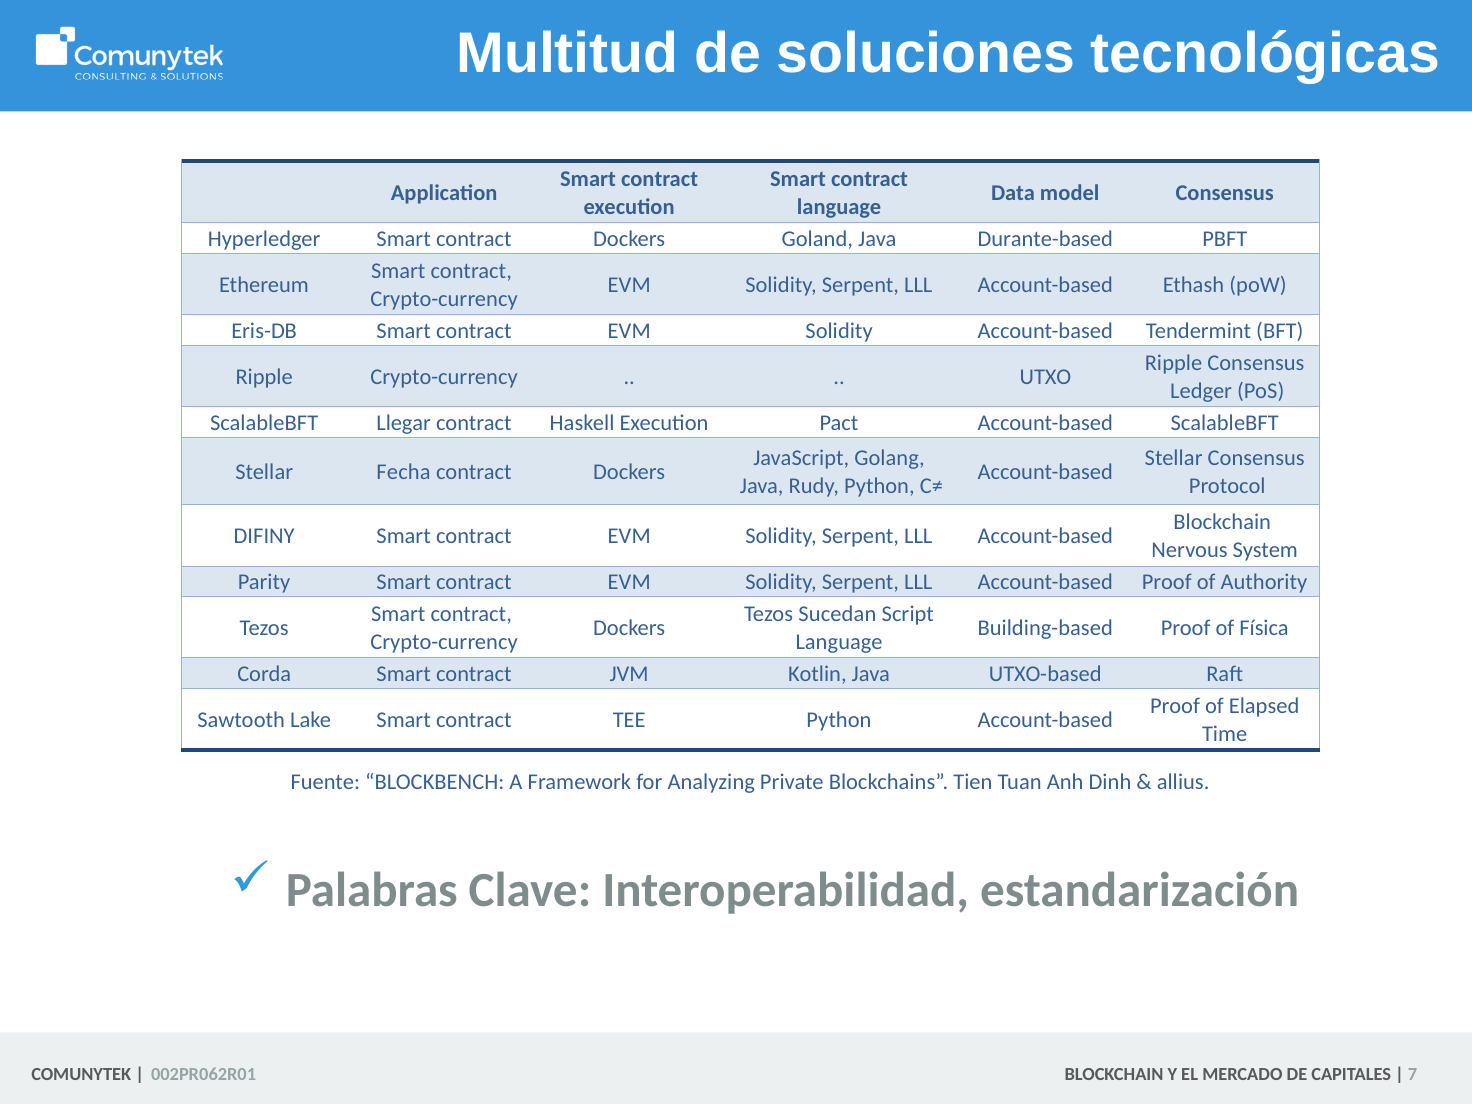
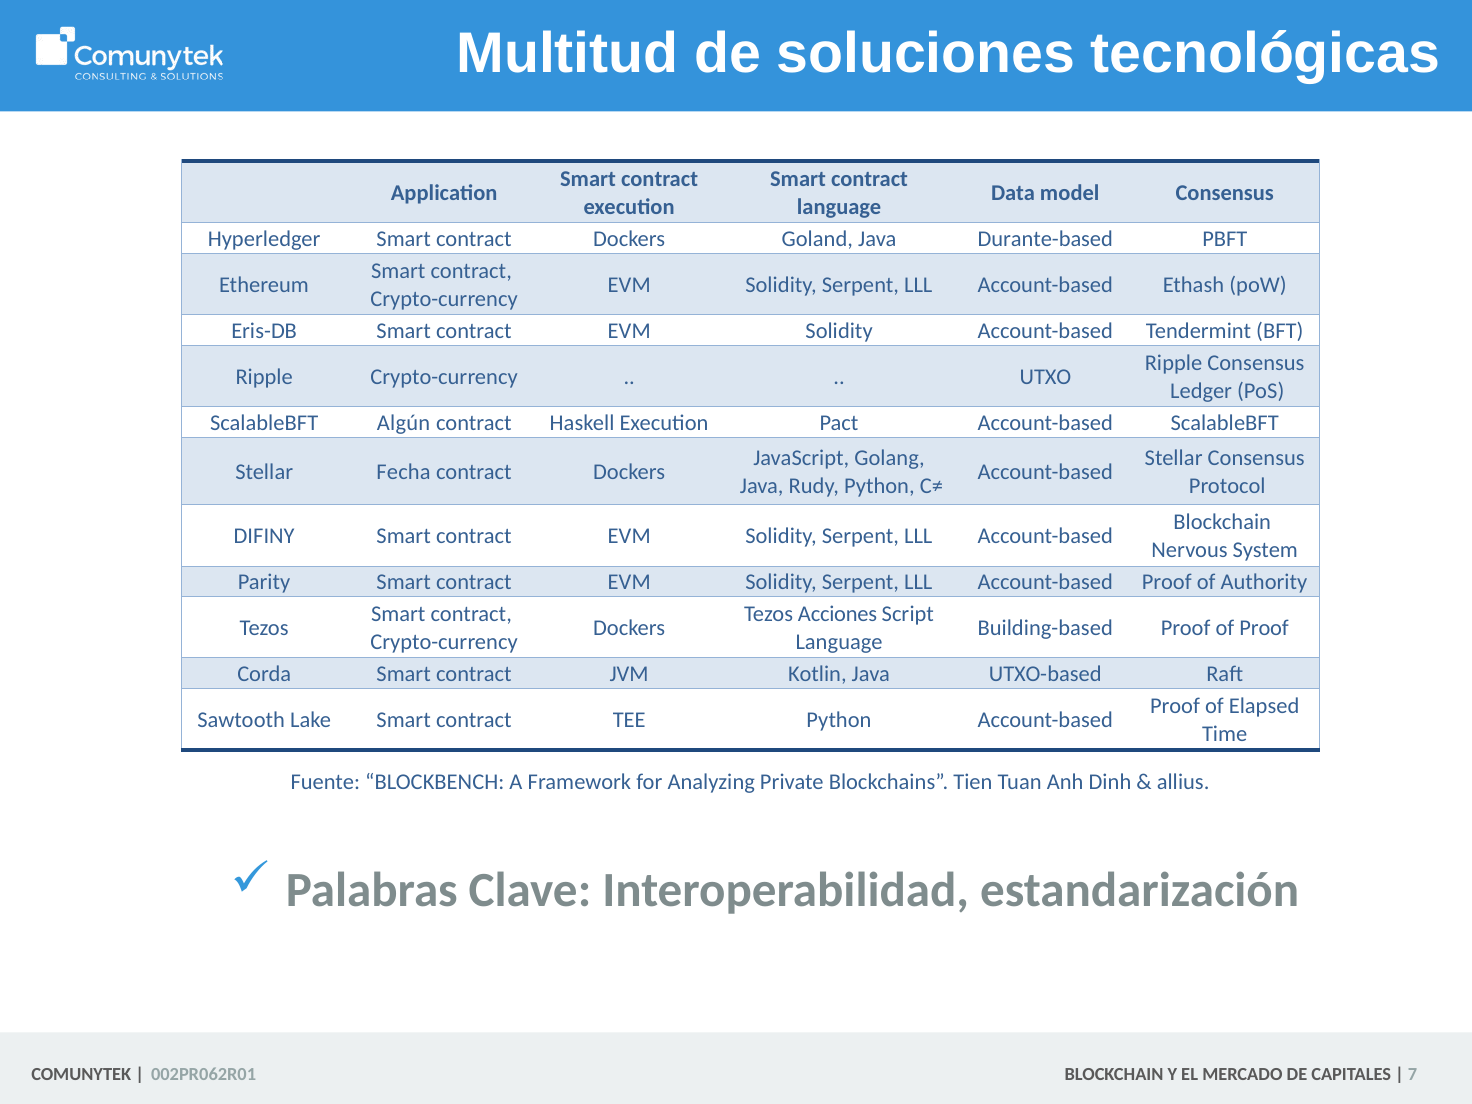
Llegar: Llegar -> Algún (404, 423)
Sucedan: Sucedan -> Acciones (838, 614)
of Física: Física -> Proof (1264, 628)
